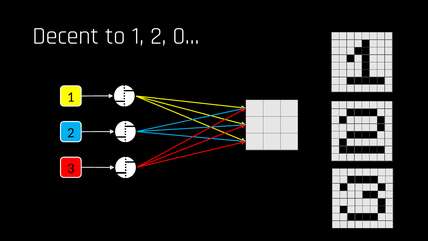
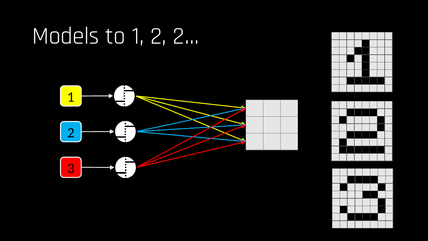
Decent: Decent -> Models (66, 36)
0…: 0… -> 2… (186, 36)
